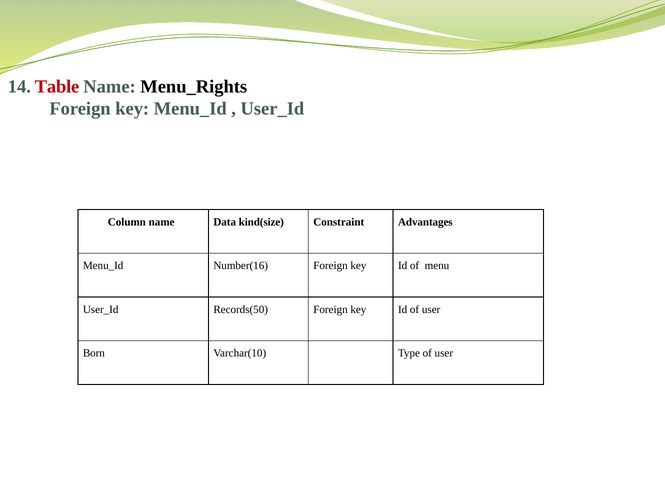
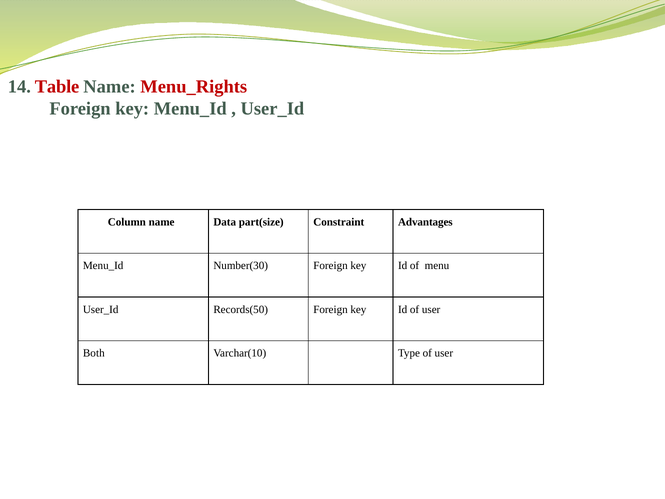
Menu_Rights colour: black -> red (194, 87)
kind(size: kind(size -> part(size (261, 222)
Number(16: Number(16 -> Number(30 (241, 266)
Born: Born -> Both (94, 353)
